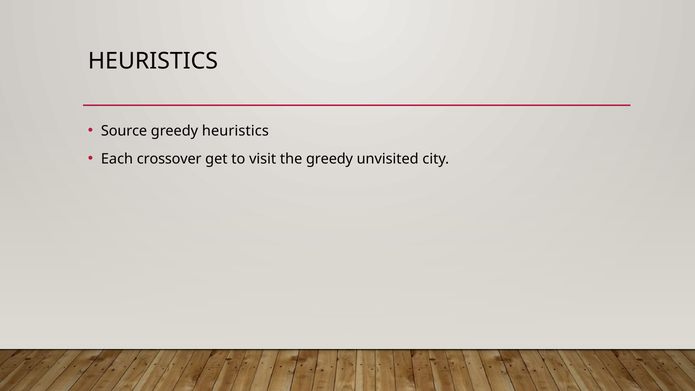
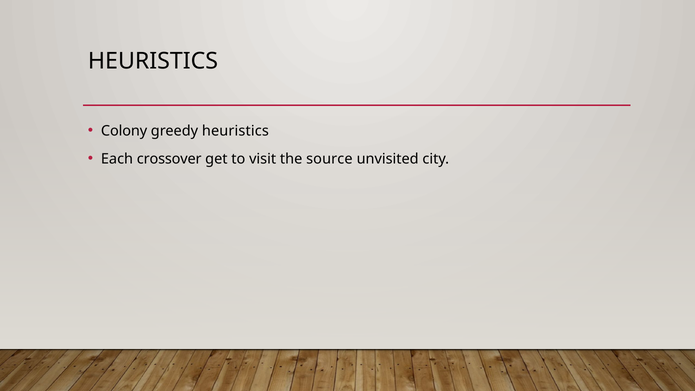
Source: Source -> Colony (124, 131)
the greedy: greedy -> source (329, 159)
